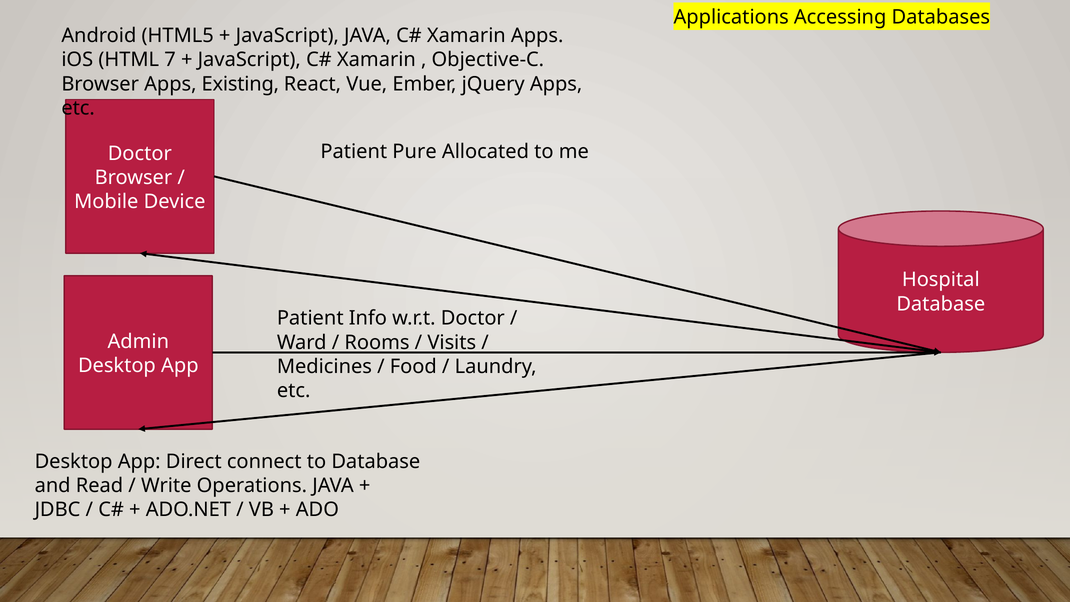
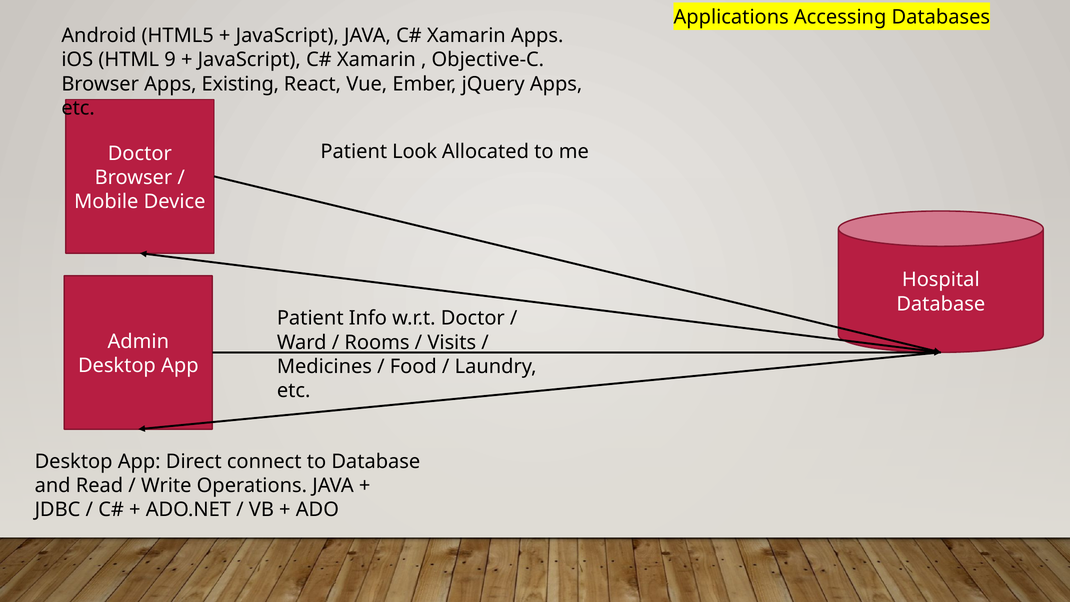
7: 7 -> 9 (170, 60)
Pure: Pure -> Look (415, 151)
